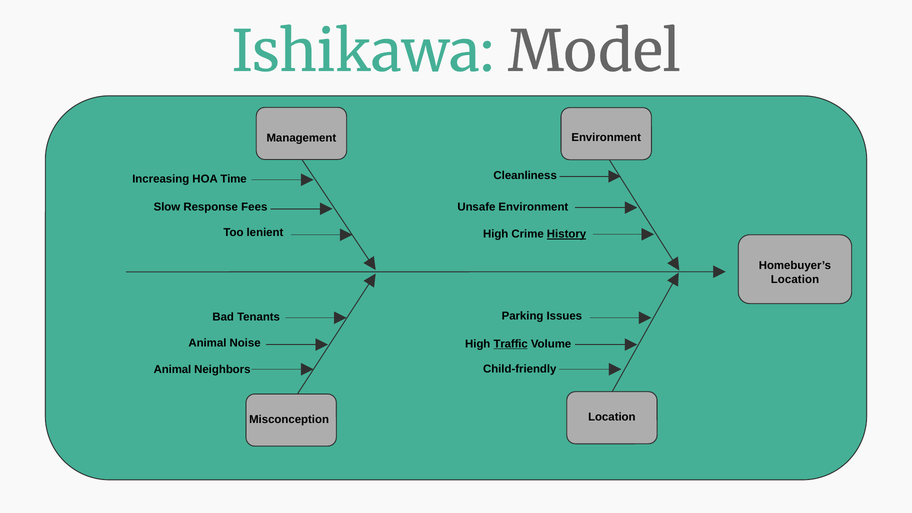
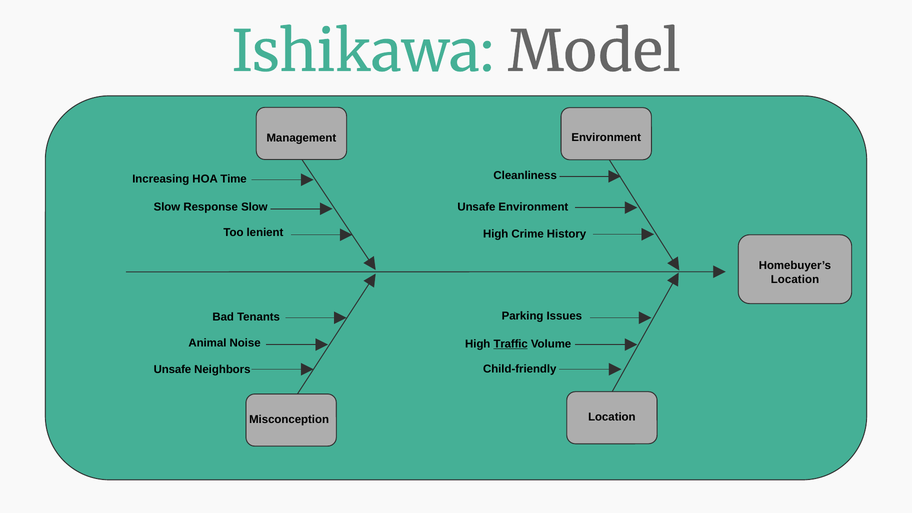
Response Fees: Fees -> Slow (254, 207)
History underline: present -> none (567, 234)
Animal: Animal -> Unsafe (172, 369)
